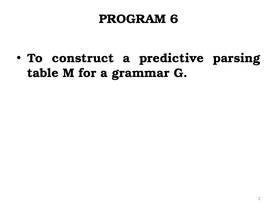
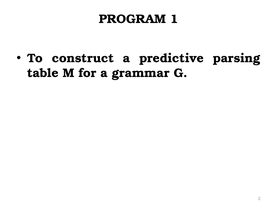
6: 6 -> 1 (174, 19)
